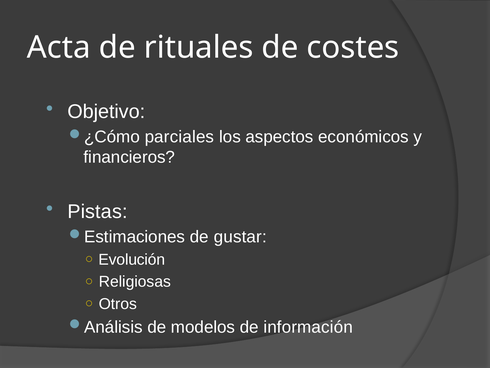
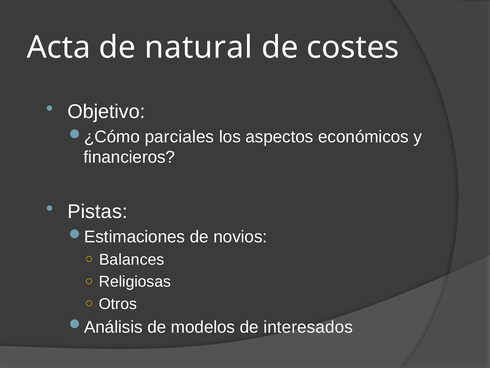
rituales: rituales -> natural (198, 48)
gustar: gustar -> novios (240, 237)
Evolución: Evolución -> Balances (132, 259)
información: información -> interesados (308, 327)
